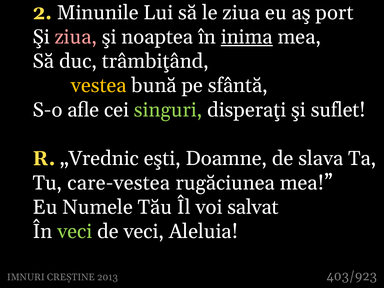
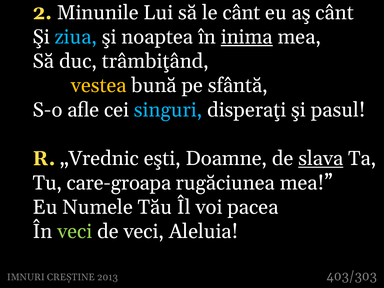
le ziua: ziua -> cânt (241, 13)
aş port: port -> cânt (335, 13)
ziua colour: pink -> light blue (76, 37)
singuri colour: light green -> light blue (168, 110)
suflet: suflet -> pasul (338, 110)
slava underline: none -> present (321, 159)
care-vestea: care-vestea -> care-groapa (119, 183)
salvat: salvat -> pacea (253, 207)
403/923: 403/923 -> 403/303 (352, 276)
